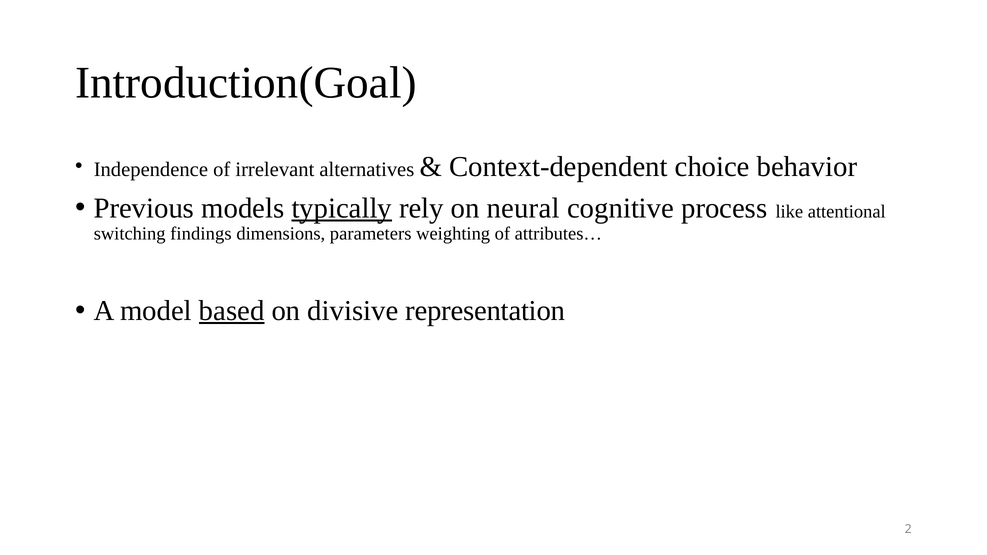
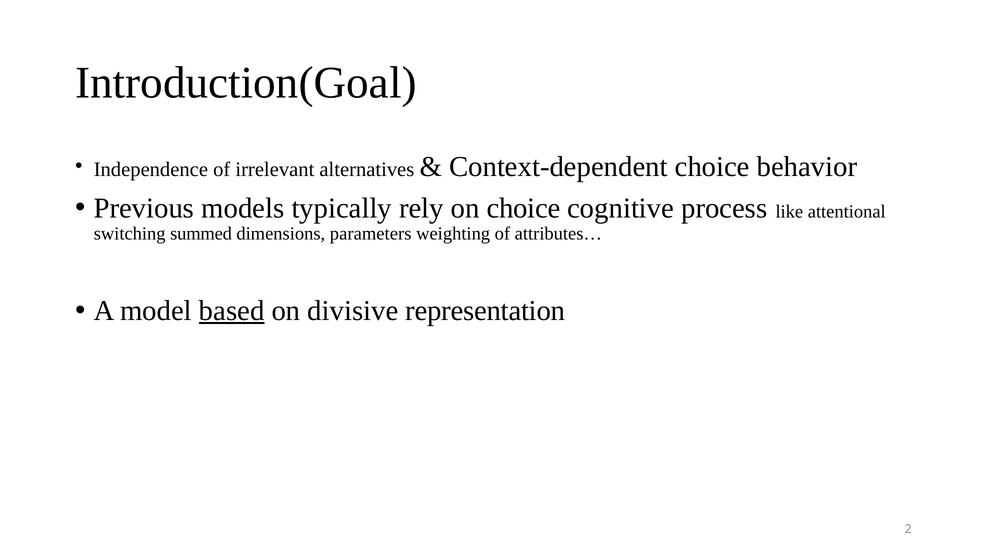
typically underline: present -> none (342, 208)
on neural: neural -> choice (524, 208)
findings: findings -> summed (201, 234)
